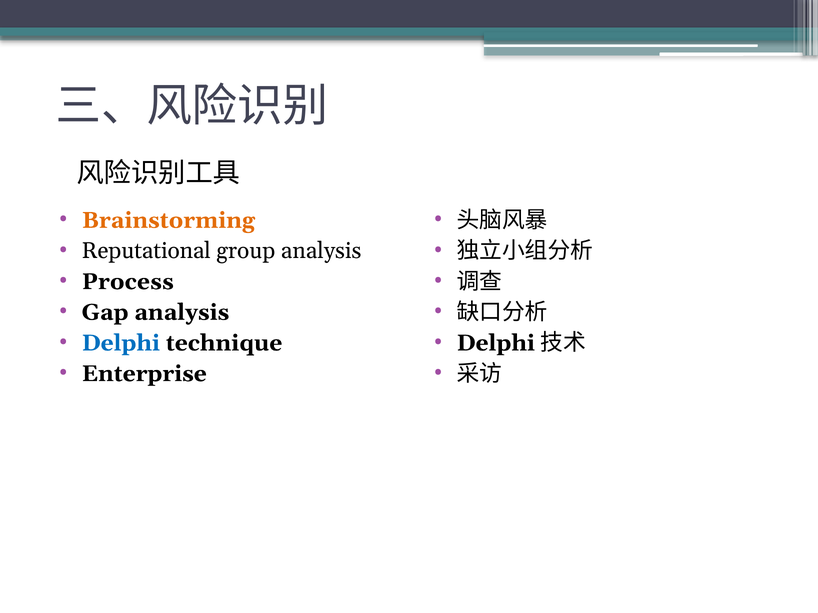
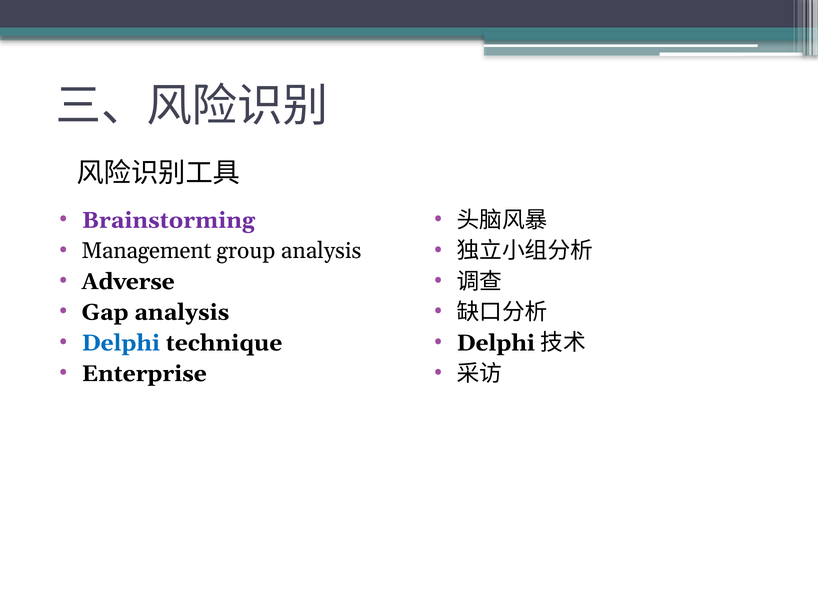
Brainstorming colour: orange -> purple (168, 220)
Reputational: Reputational -> Management (146, 251)
Process: Process -> Adverse (128, 282)
